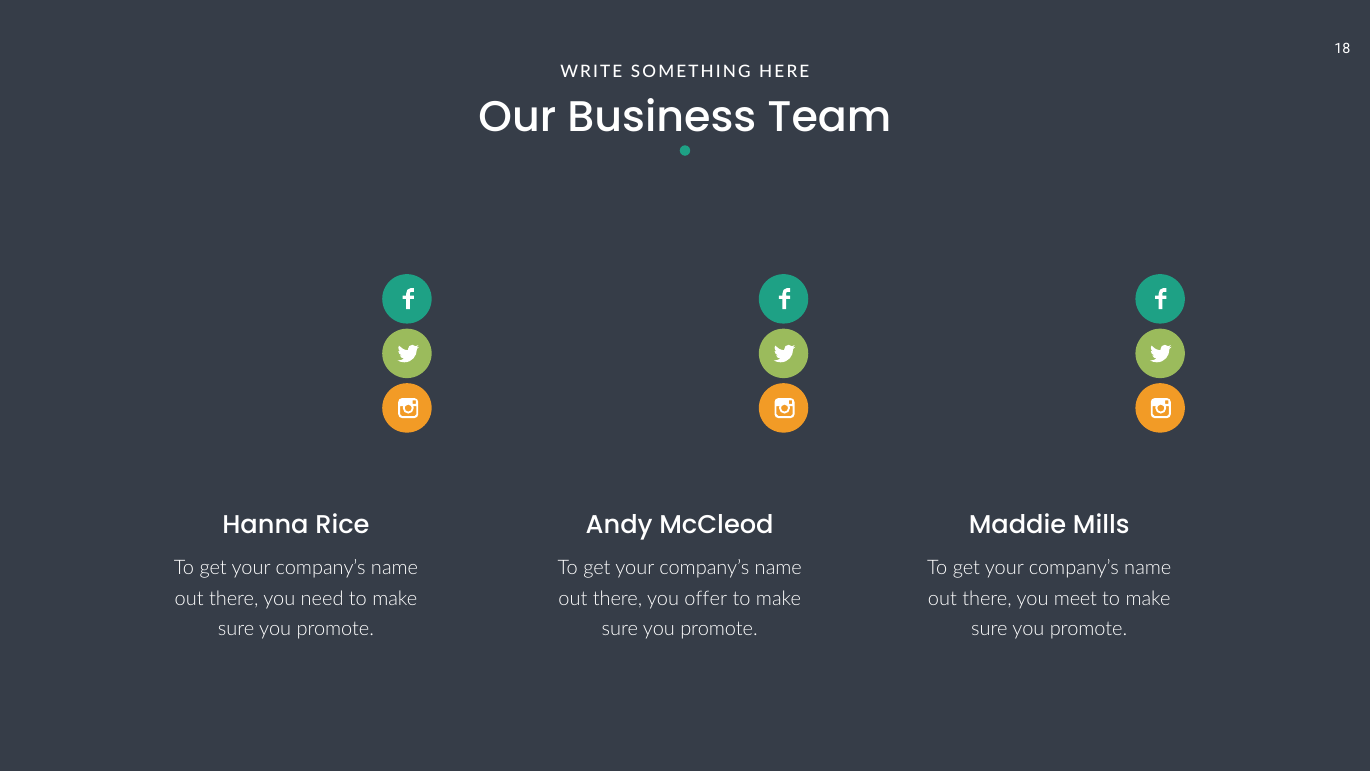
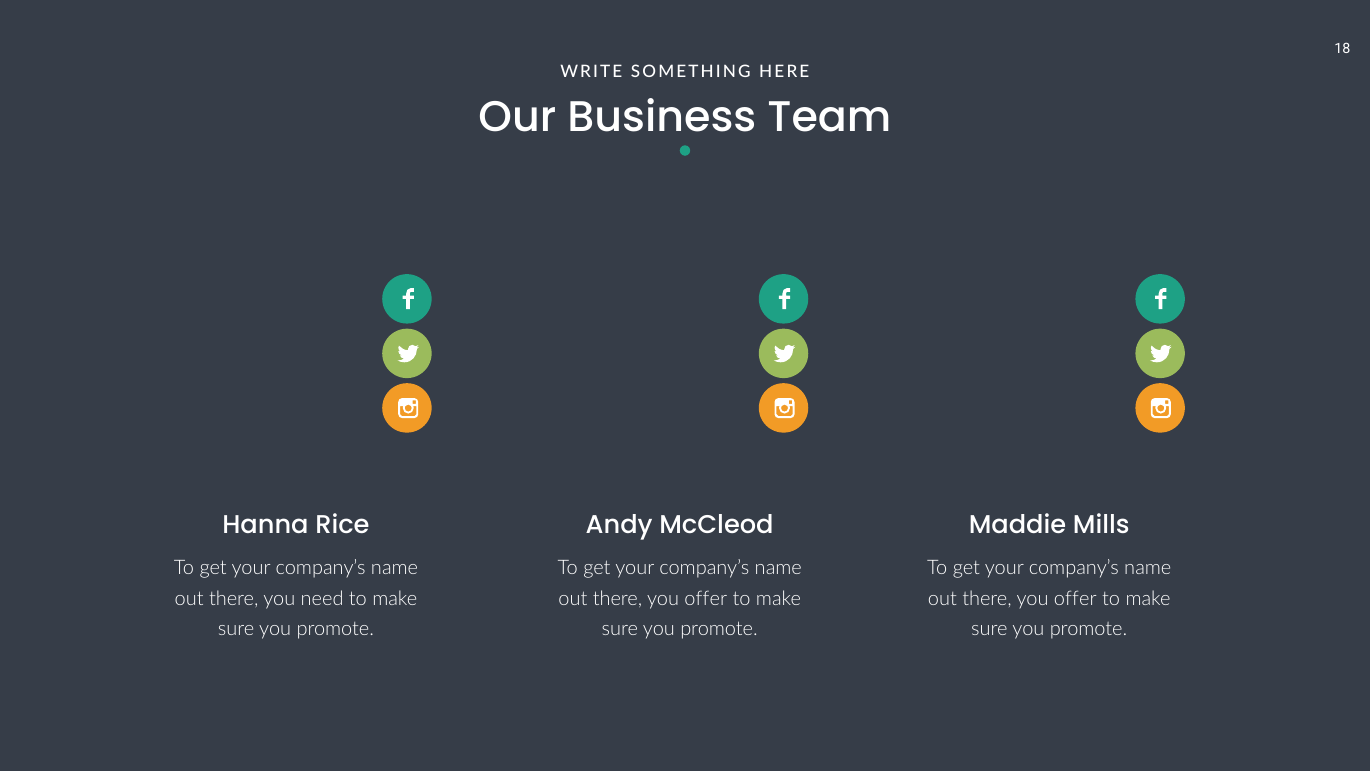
meet: meet -> offer (1075, 598)
